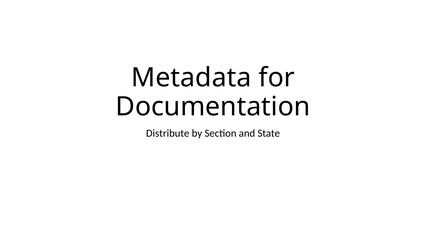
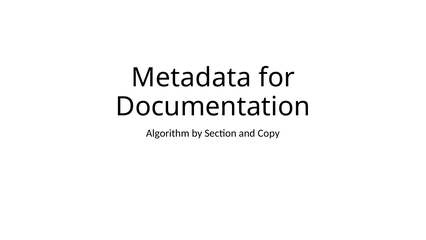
Distribute: Distribute -> Algorithm (168, 133)
State: State -> Copy (269, 133)
